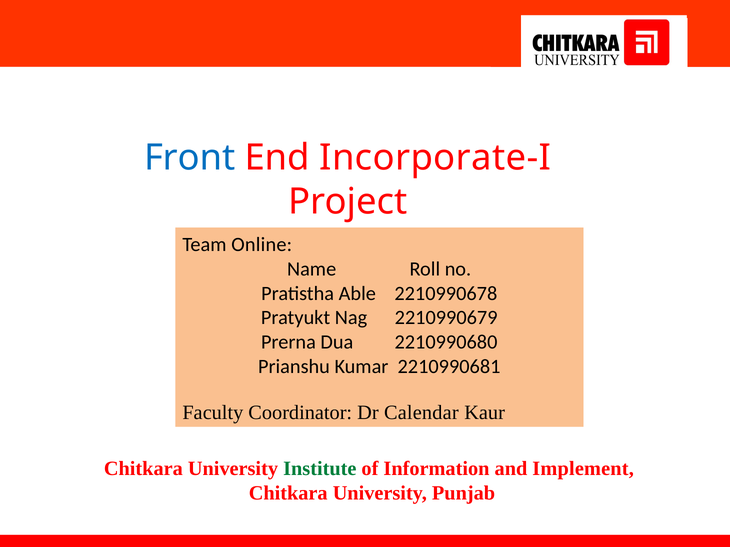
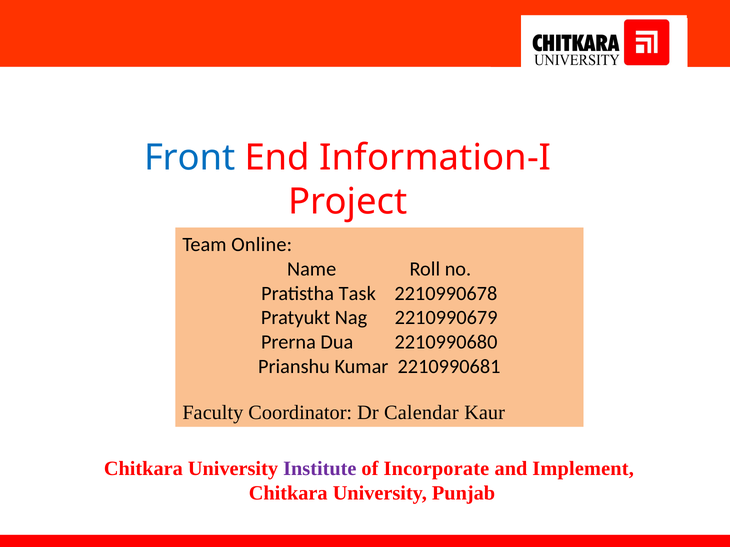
Incorporate-I: Incorporate-I -> Information-I (435, 158)
Able: Able -> Task (357, 294)
Institute colour: green -> purple (320, 469)
Information: Information -> Incorporate (436, 469)
